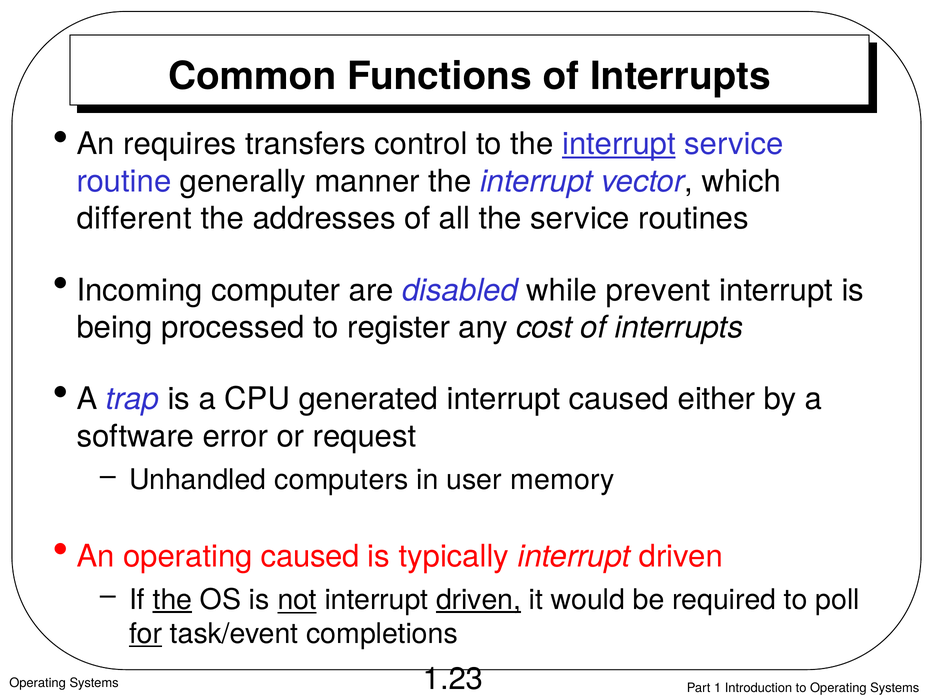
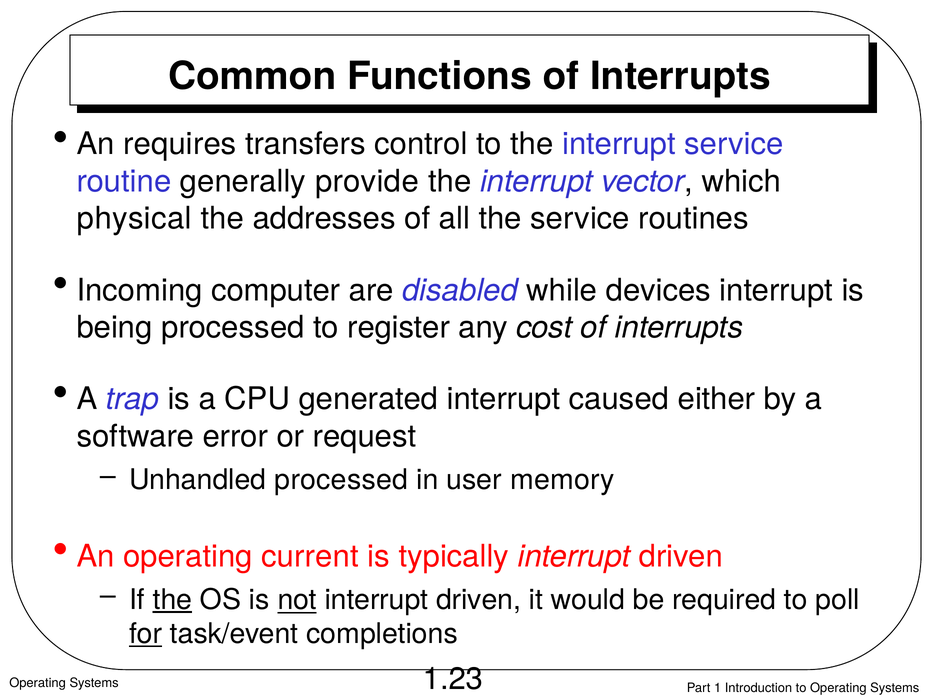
interrupt underline: present -> none (619, 144)
manner: manner -> provide (367, 181)
different: different -> physical (134, 219)
prevent: prevent -> devices (658, 290)
Unhandled computers: computers -> processed (341, 480)
operating caused: caused -> current (310, 556)
driven underline: present -> none (479, 599)
